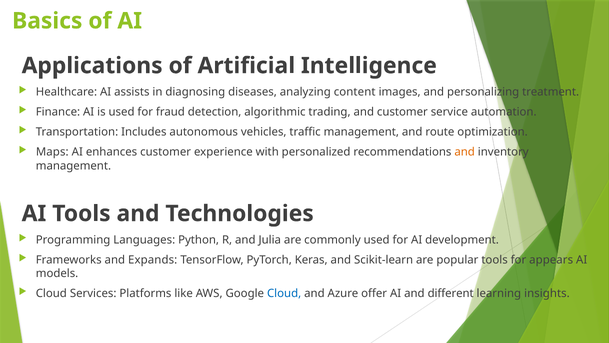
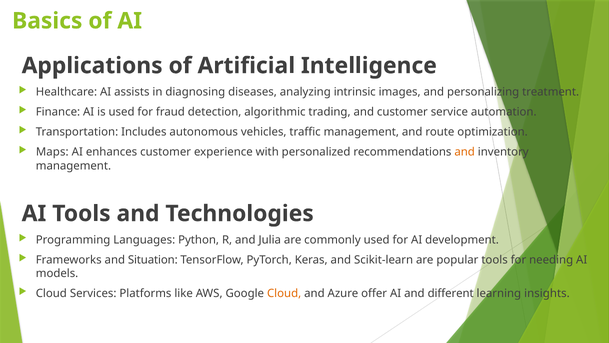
content: content -> intrinsic (355, 92)
Expands: Expands -> Situation (153, 259)
appears: appears -> needing (551, 259)
Cloud colour: blue -> orange (284, 293)
